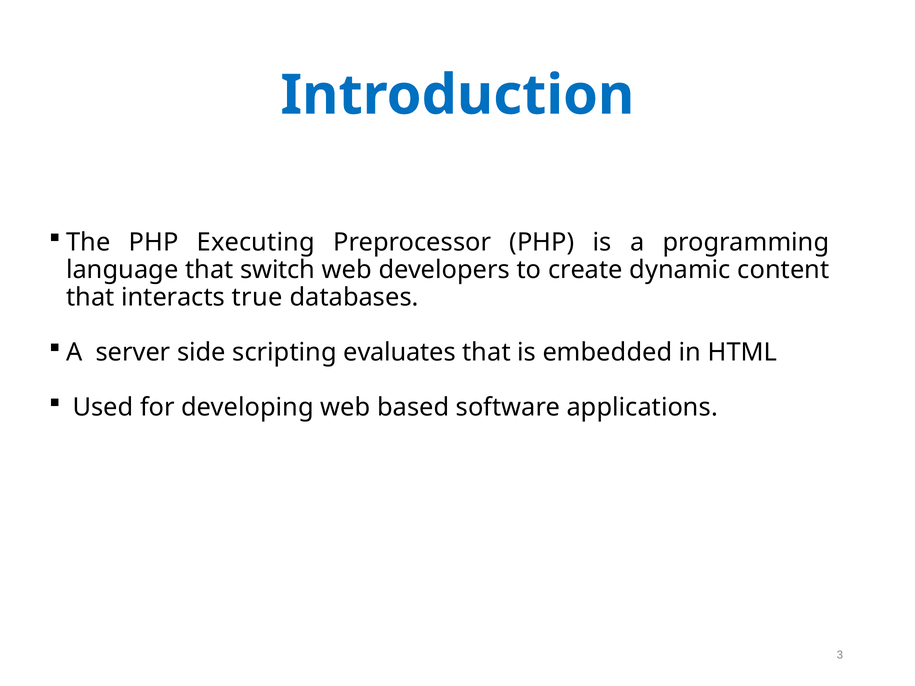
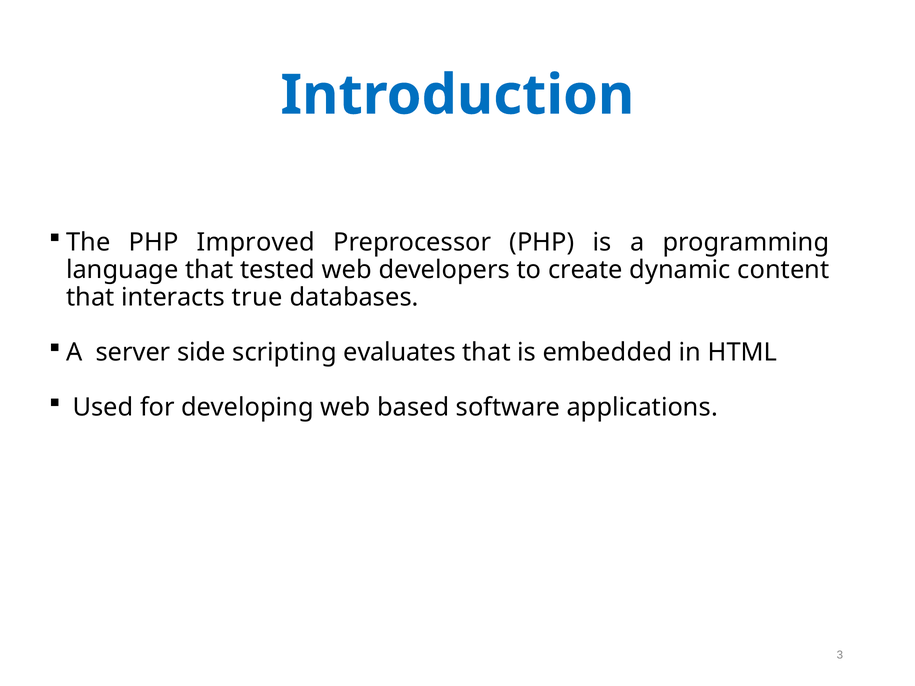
Executing: Executing -> Improved (256, 242)
switch: switch -> tested (278, 270)
